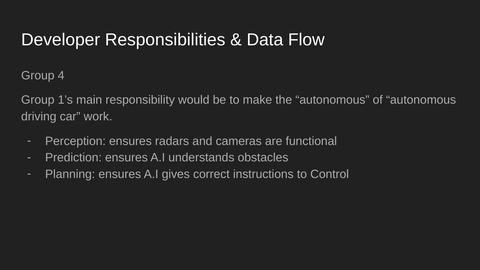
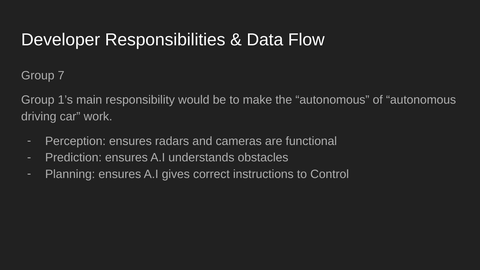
4: 4 -> 7 (61, 75)
